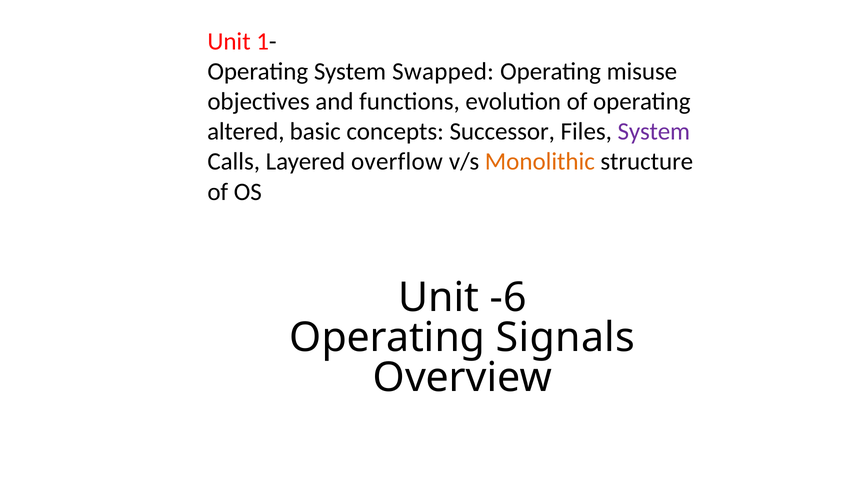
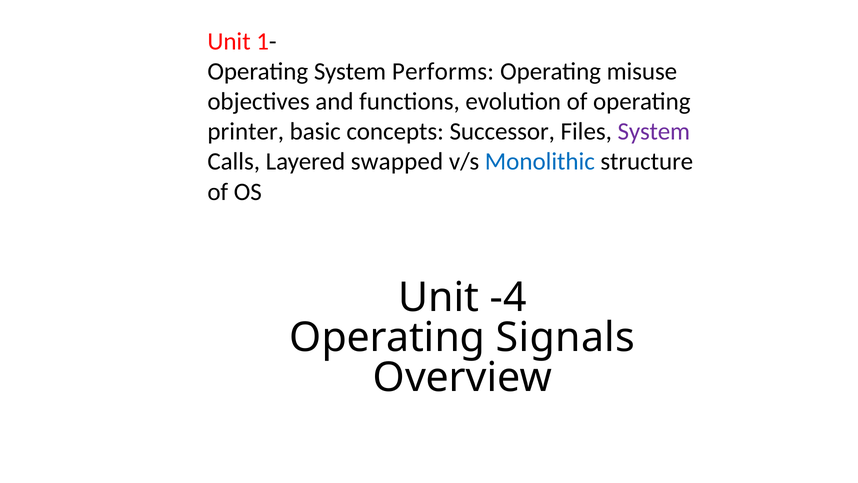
Swapped: Swapped -> Performs (443, 71)
altered: altered -> printer (246, 132)
overflow: overflow -> swapped (397, 162)
Monolithic colour: orange -> blue (540, 162)
-6: -6 -> -4 (508, 297)
